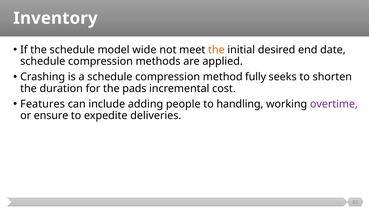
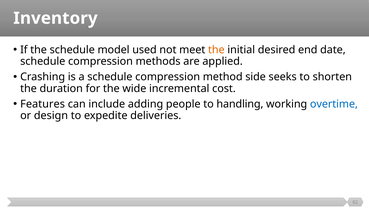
wide: wide -> used (144, 50)
fully: fully -> side (256, 77)
pads: pads -> wide (134, 88)
overtime colour: purple -> blue (334, 104)
ensure: ensure -> design (51, 115)
